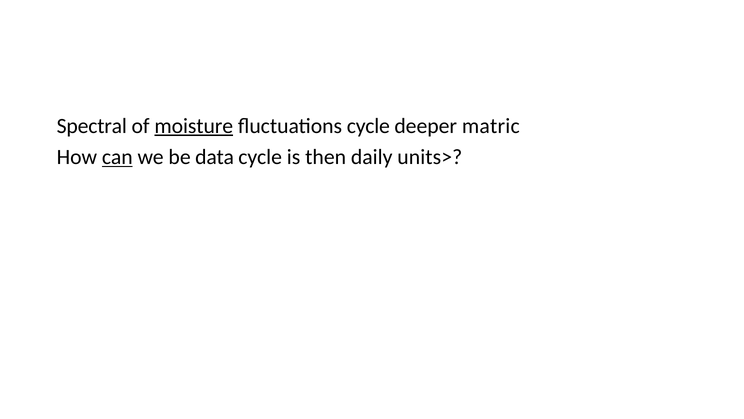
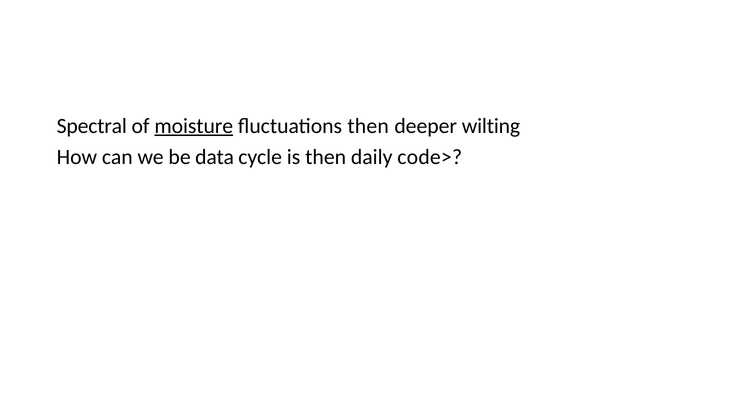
fluctuations cycle: cycle -> then (368, 126)
matric: matric -> wilting (491, 126)
can underline: present -> none (117, 157)
units>: units> -> code> (430, 157)
